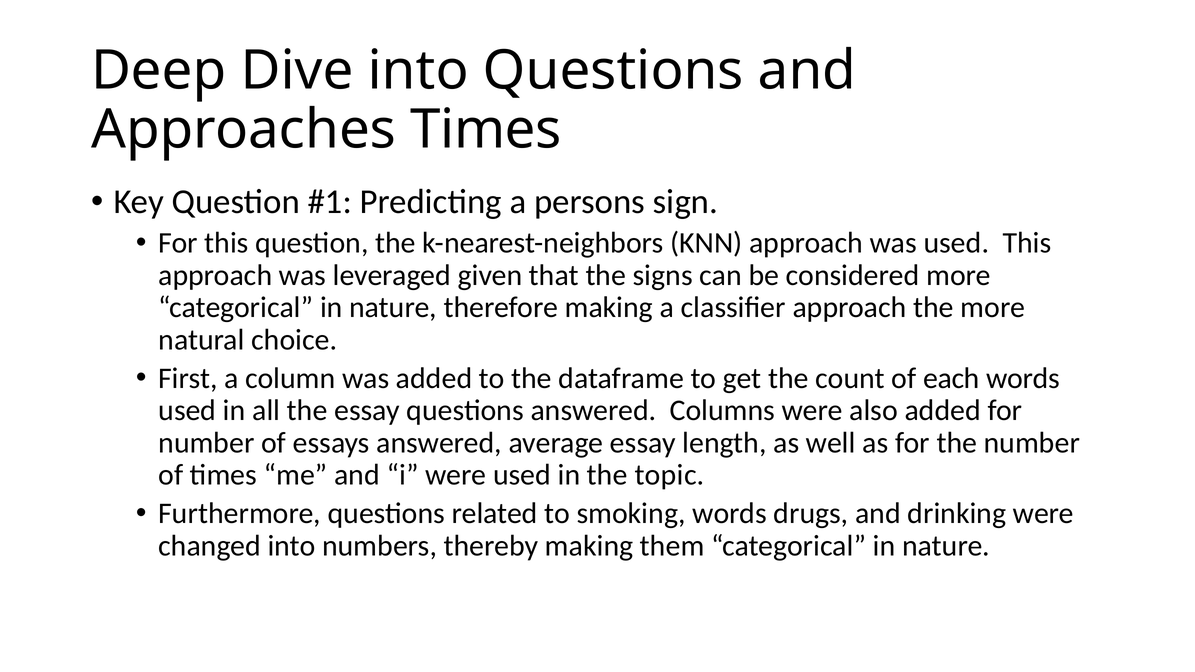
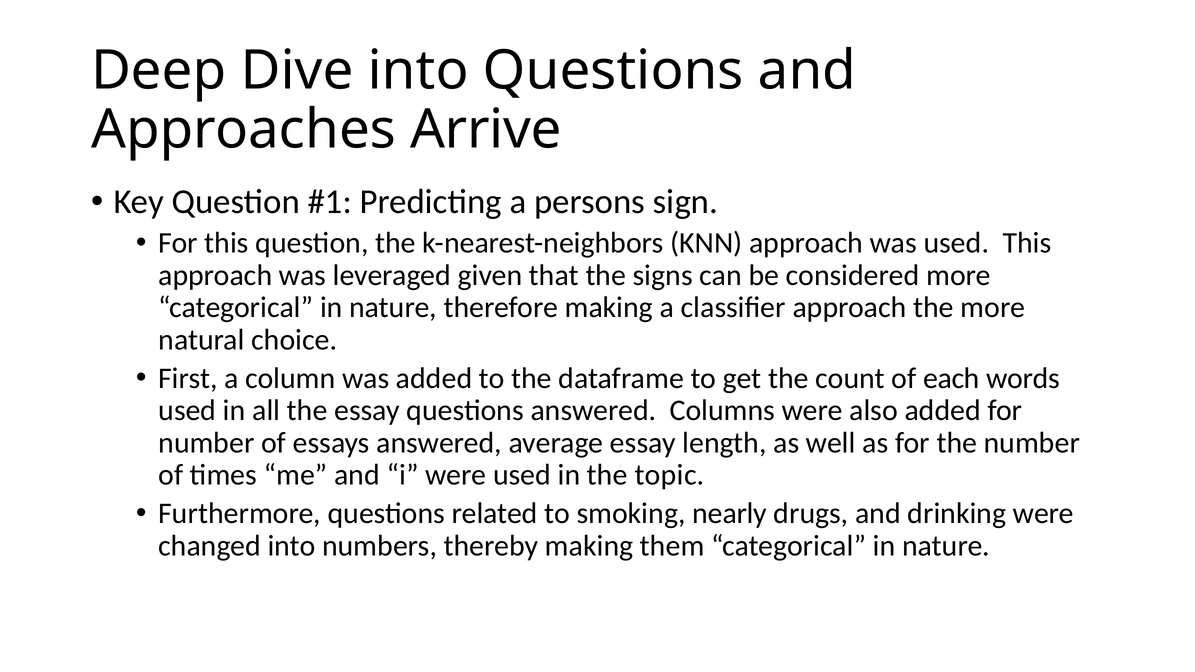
Approaches Times: Times -> Arrive (486, 130)
smoking words: words -> nearly (730, 514)
